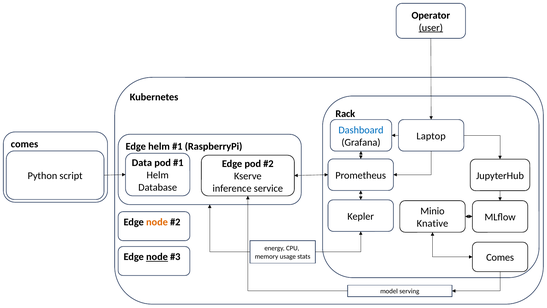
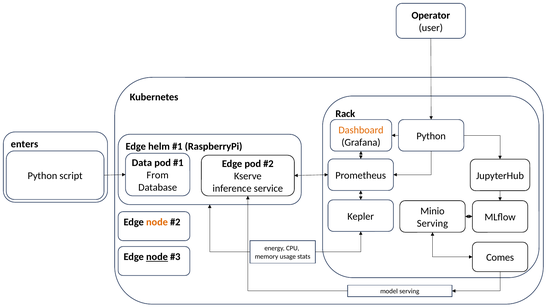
user underline: present -> none (431, 28)
Dashboard colour: blue -> orange (361, 130)
Laptop: Laptop -> Python (431, 136)
comes: comes -> enters (24, 144)
Helm: Helm -> From (158, 175)
Knative: Knative -> Serving (432, 223)
